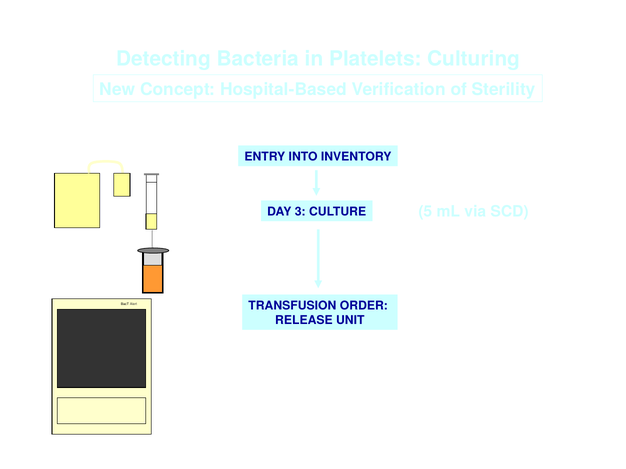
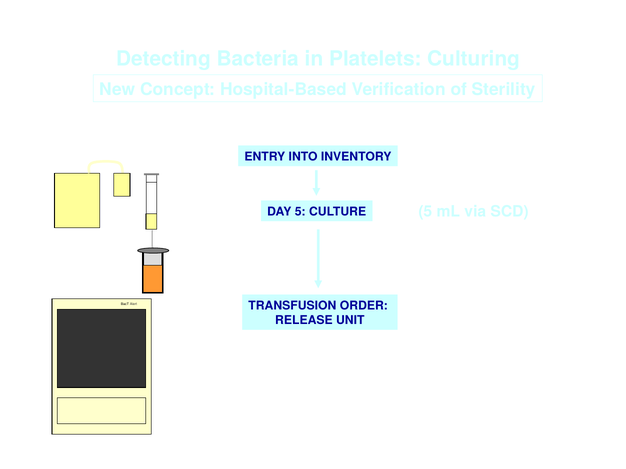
DAY 3: 3 -> 5 (300, 212)
